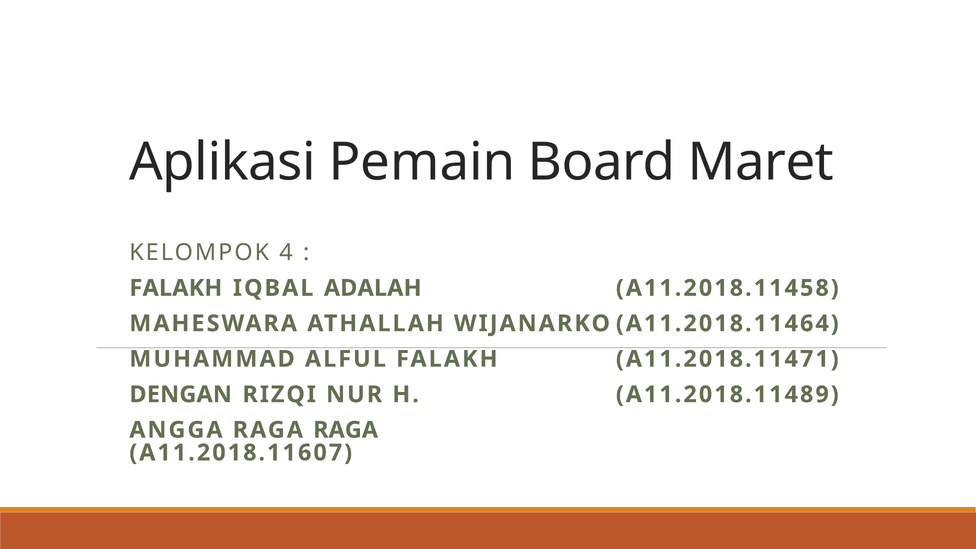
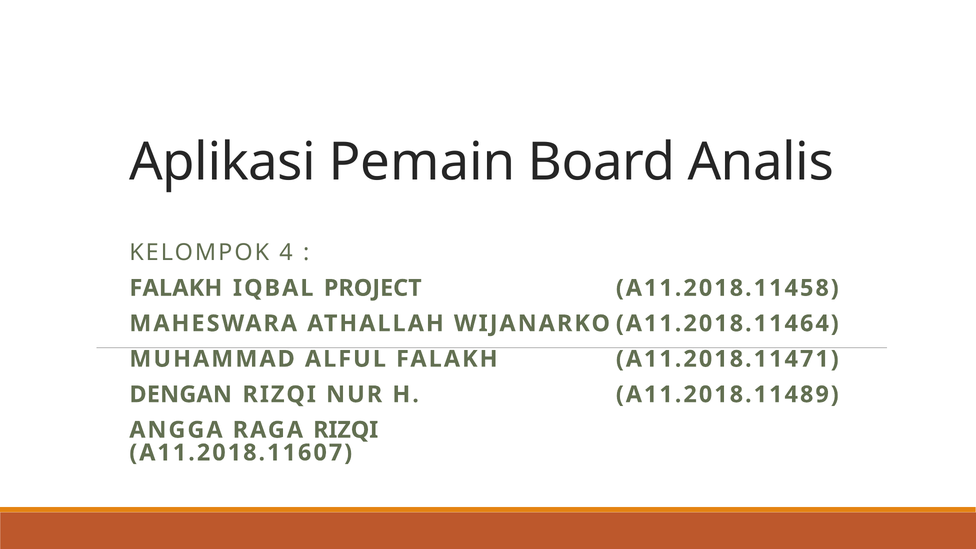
Maret: Maret -> Analis (761, 162)
ADALAH: ADALAH -> PROJECT (373, 288)
RAGA RAGA: RAGA -> RIZQI (346, 430)
